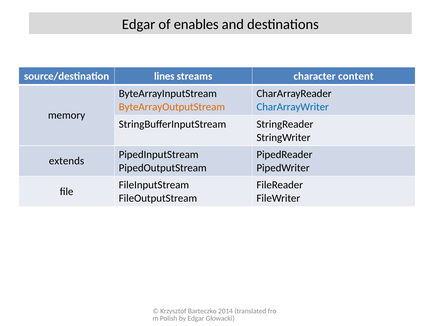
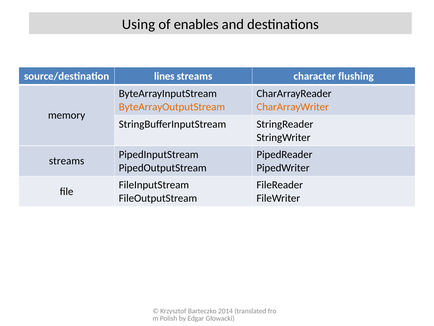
Edgar: Edgar -> Using (138, 24)
content: content -> flushing (356, 76)
CharArrayWriter colour: blue -> orange (293, 107)
extends: extends -> streams (67, 161)
